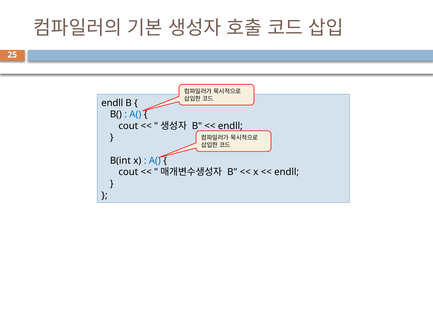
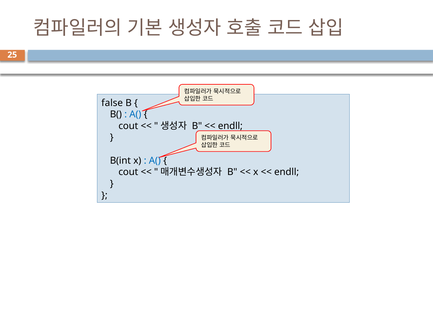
endll: endll -> false (112, 103)
